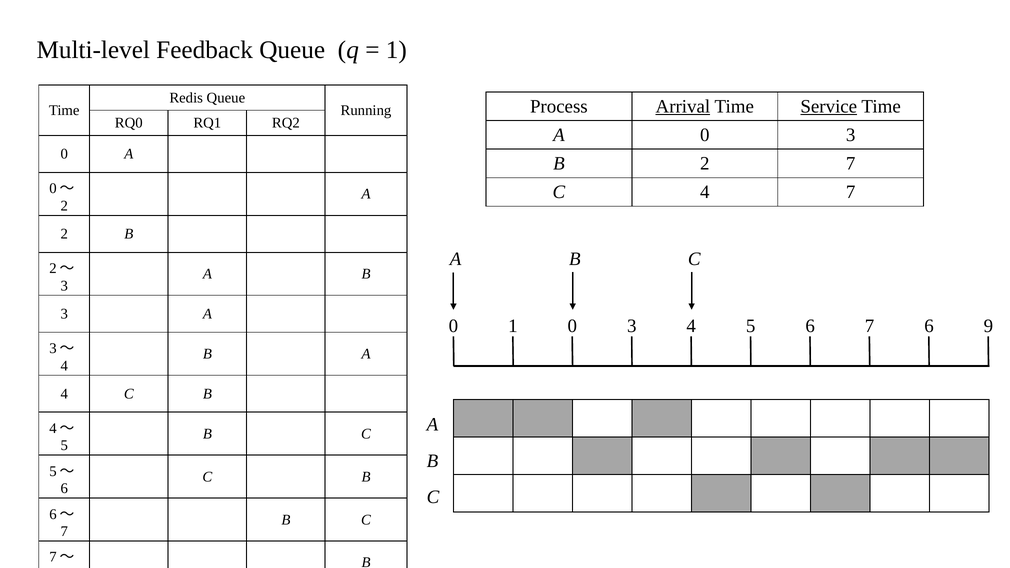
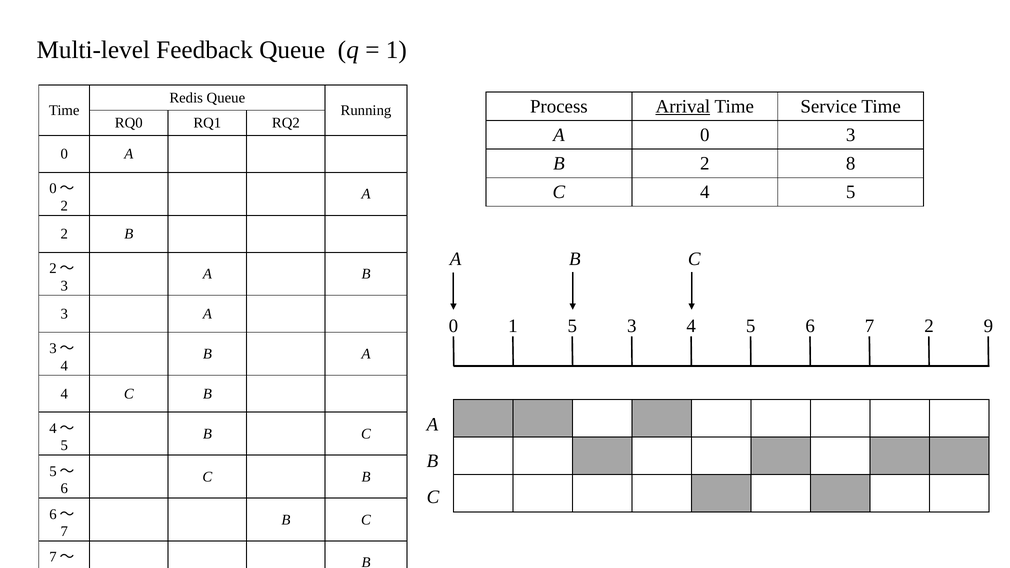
Service underline: present -> none (829, 106)
2 7: 7 -> 8 (851, 164)
C 4 7: 7 -> 5 (851, 192)
1 0: 0 -> 5 (572, 326)
7 6: 6 -> 2 (929, 326)
